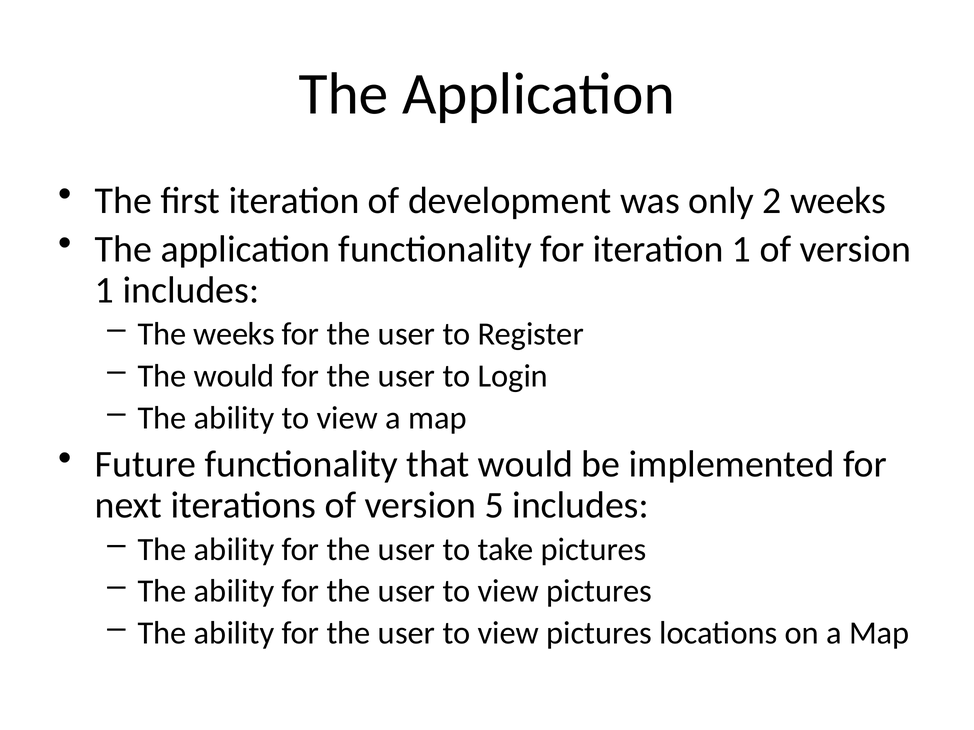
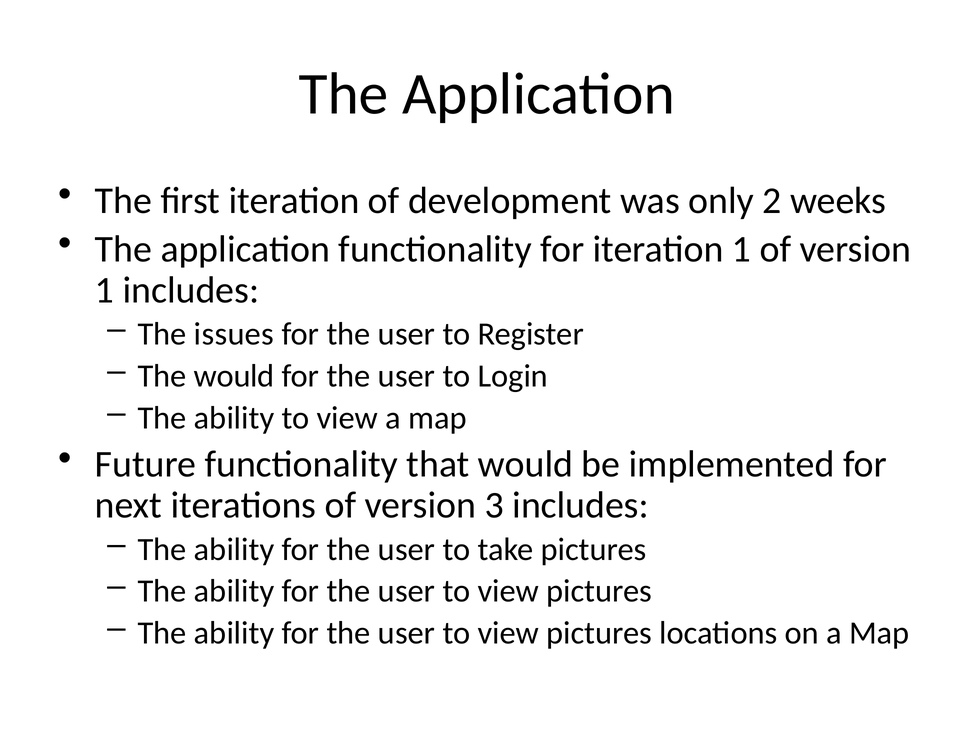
The weeks: weeks -> issues (234, 334)
5: 5 -> 3 (494, 506)
